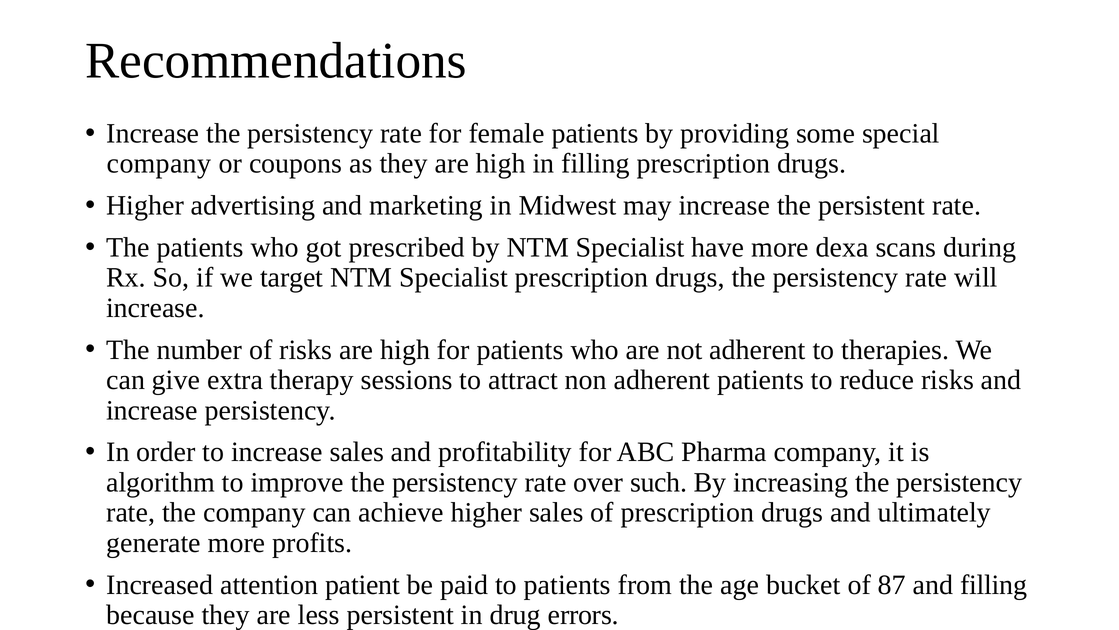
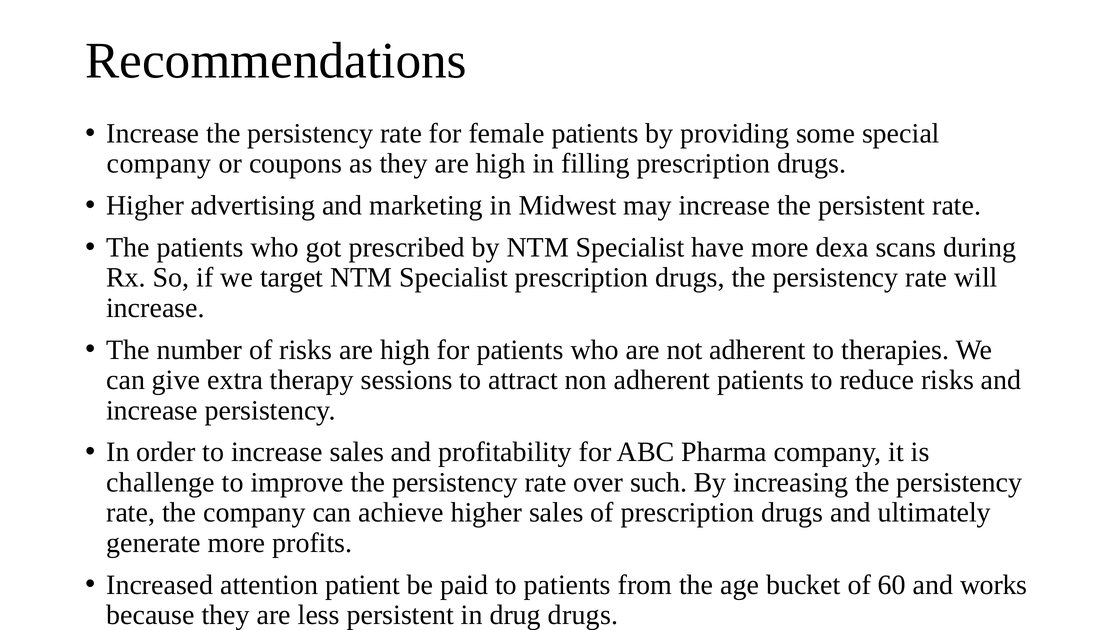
algorithm: algorithm -> challenge (161, 482)
87: 87 -> 60 (892, 584)
and filling: filling -> works (994, 584)
drug errors: errors -> drugs (583, 614)
